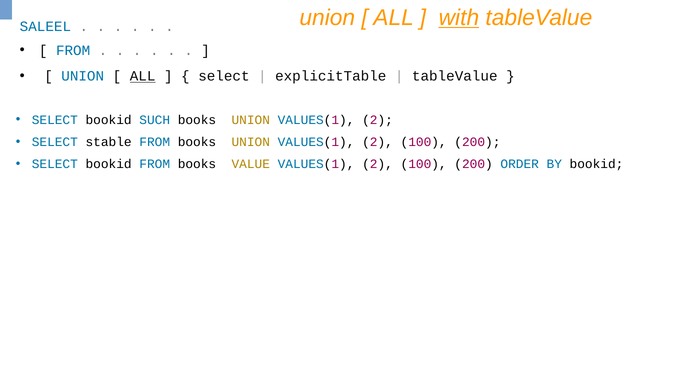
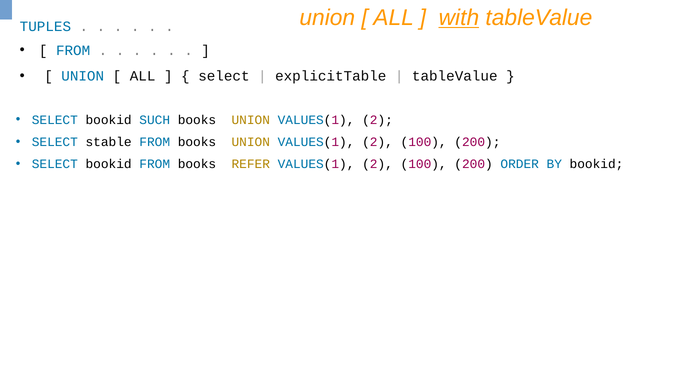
SALEEL: SALEEL -> TUPLES (45, 27)
ALL underline: present -> none (143, 76)
VALUE: VALUE -> REFER (251, 164)
